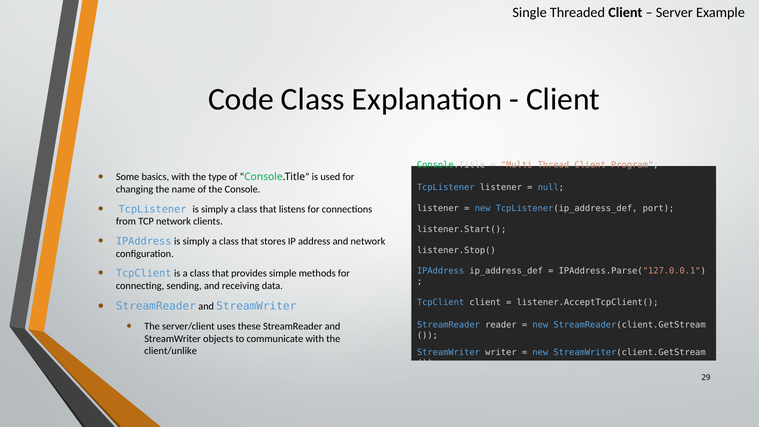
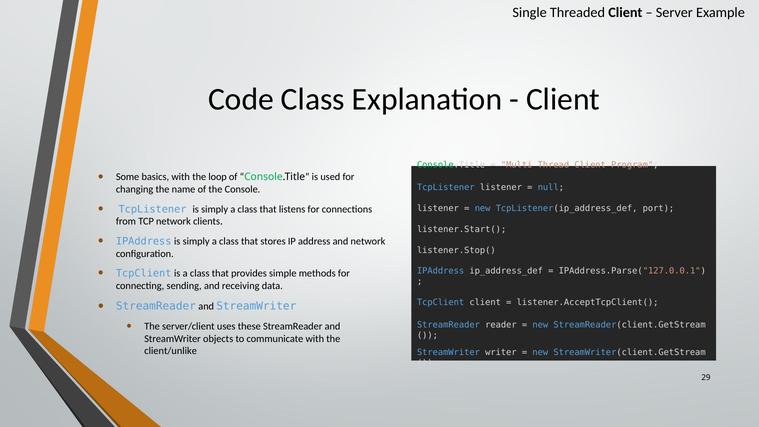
type: type -> loop (218, 177)
